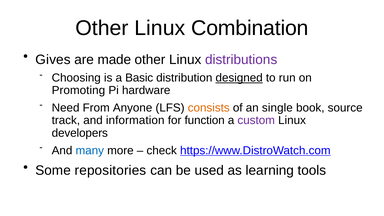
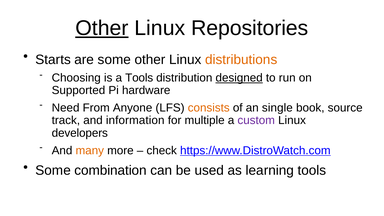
Other underline: none -> present (102, 28)
Combination: Combination -> Repositories (250, 28)
Gives: Gives -> Starts (53, 60)
are made: made -> some (114, 60)
distributions colour: purple -> orange (241, 60)
a Basic: Basic -> Tools (139, 78)
Promoting: Promoting -> Supported (78, 90)
function: function -> multiple (205, 120)
many colour: blue -> orange (90, 150)
repositories: repositories -> combination (111, 170)
